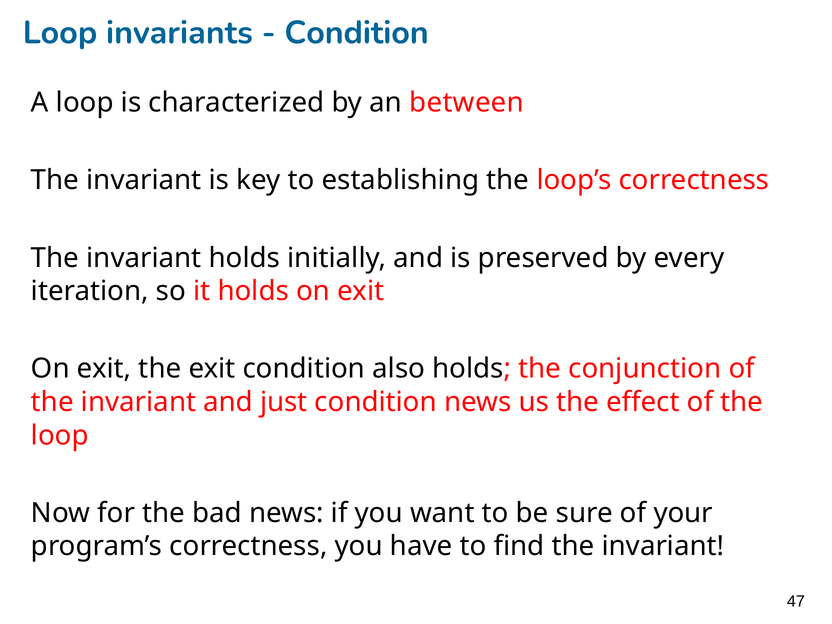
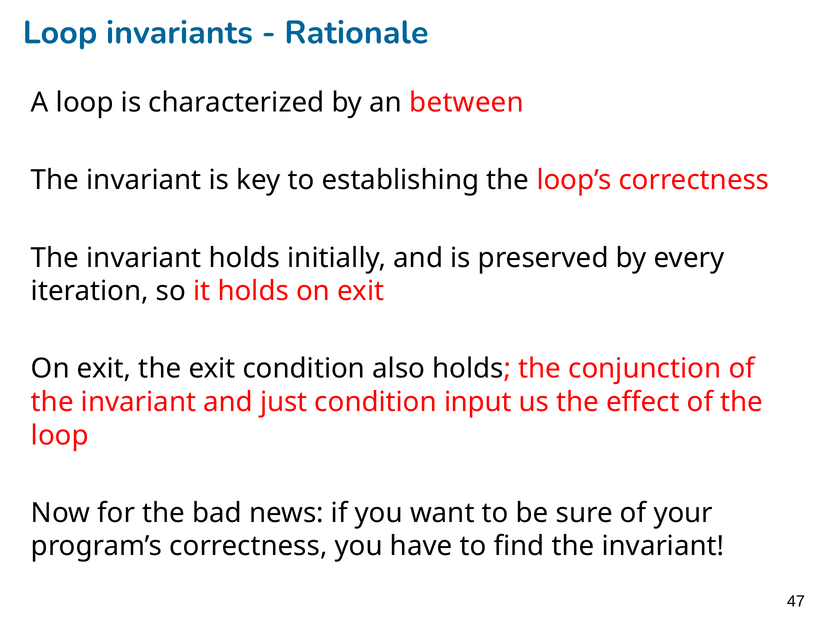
Condition: Condition -> Rationale (356, 33)
condition news: news -> input (478, 402)
